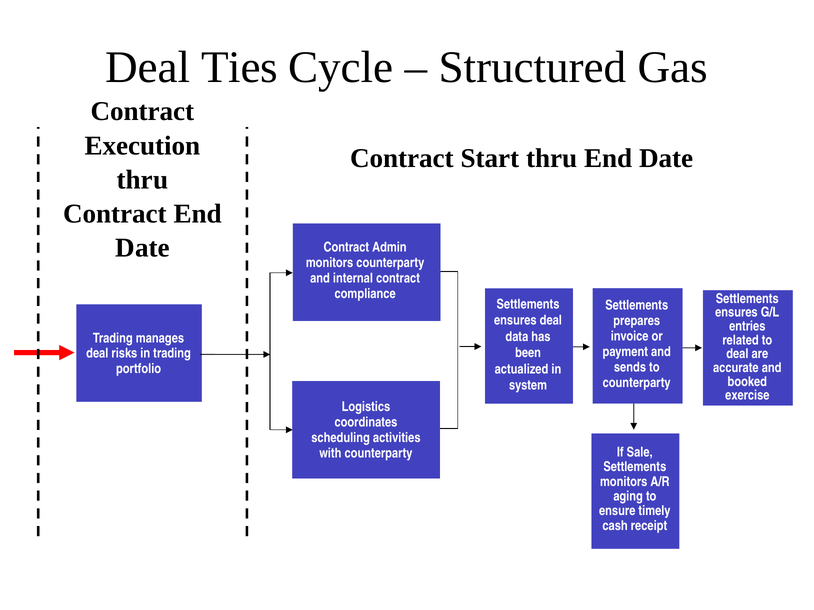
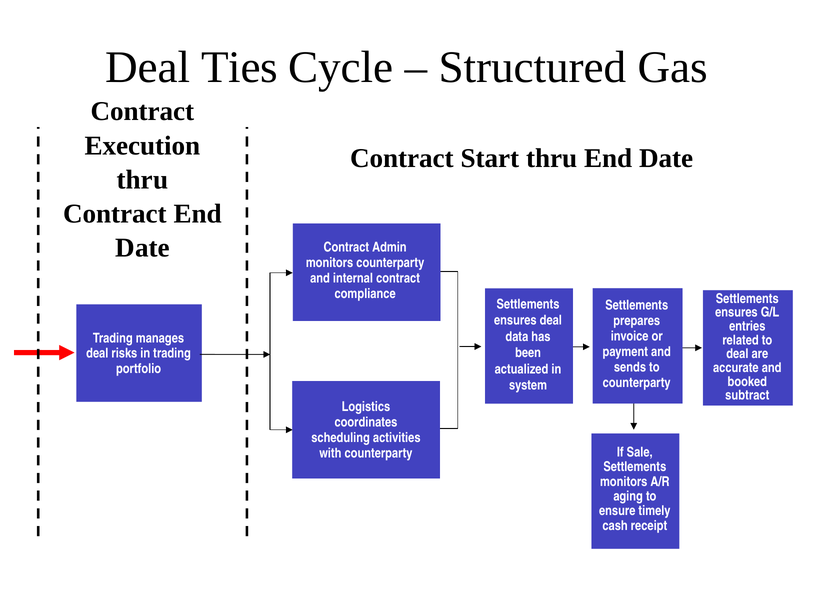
exercise: exercise -> subtract (747, 396)
